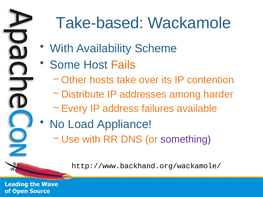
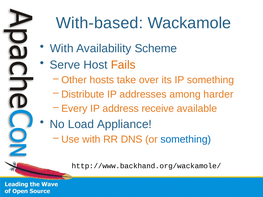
Take-based: Take-based -> With-based (99, 23)
Some: Some -> Serve (65, 65)
IP contention: contention -> something (210, 80)
failures: failures -> receive (158, 109)
something colour: purple -> blue (186, 139)
